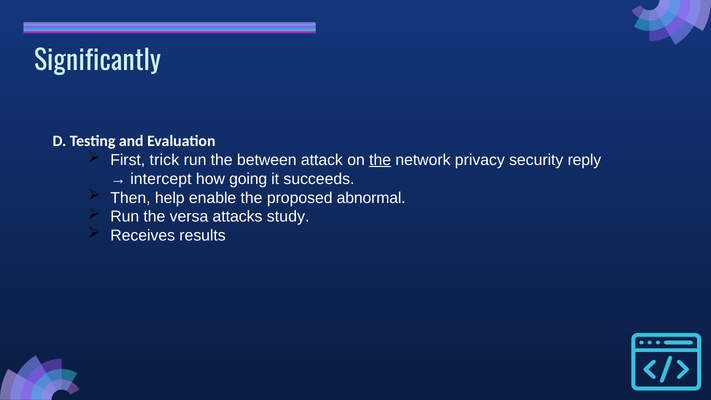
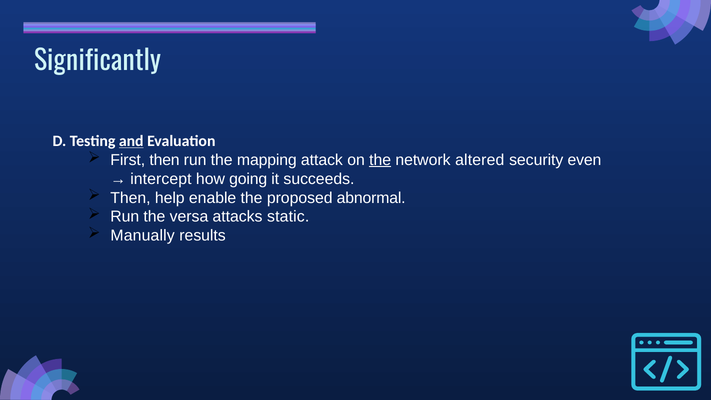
and underline: none -> present (131, 141)
First trick: trick -> then (165, 160)
between: between -> mapping (267, 160)
privacy: privacy -> altered (480, 160)
reply: reply -> even (584, 160)
study: study -> static (288, 217)
Receives: Receives -> Manually (143, 236)
